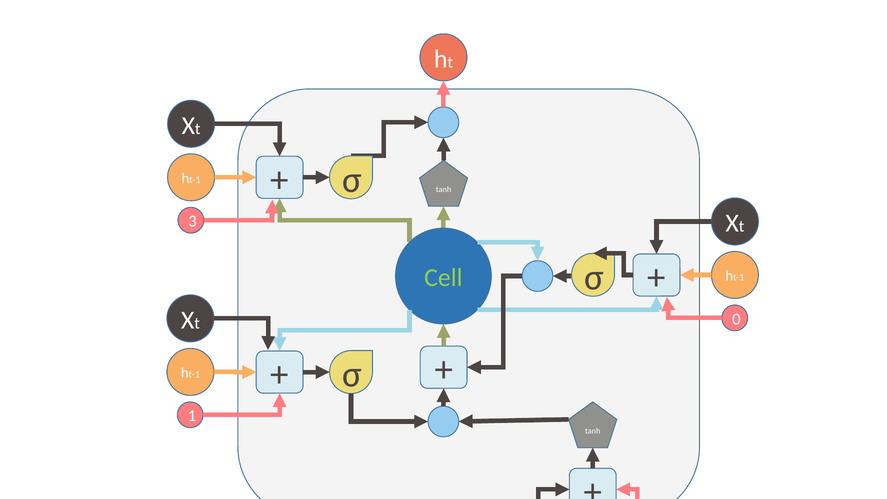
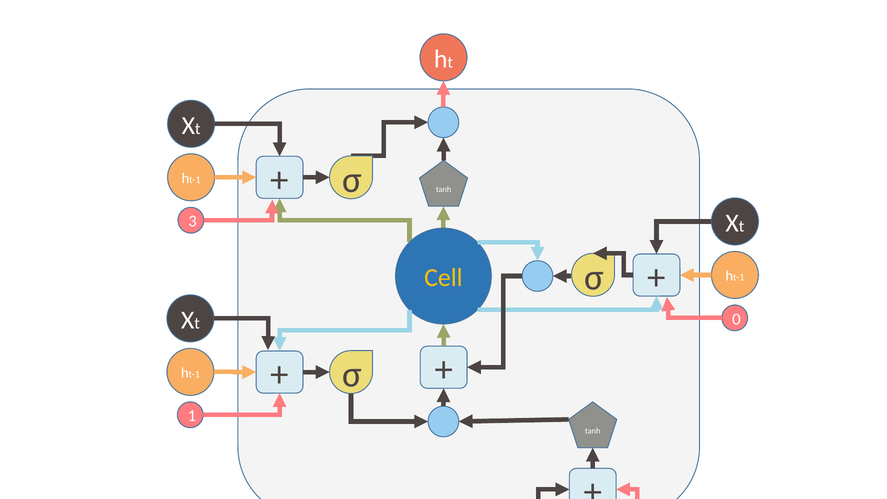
Cell colour: light green -> yellow (443, 278)
